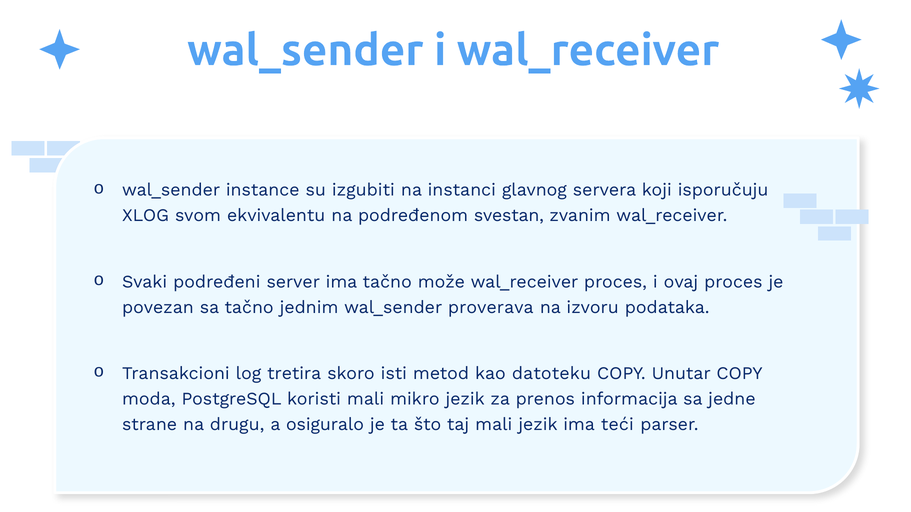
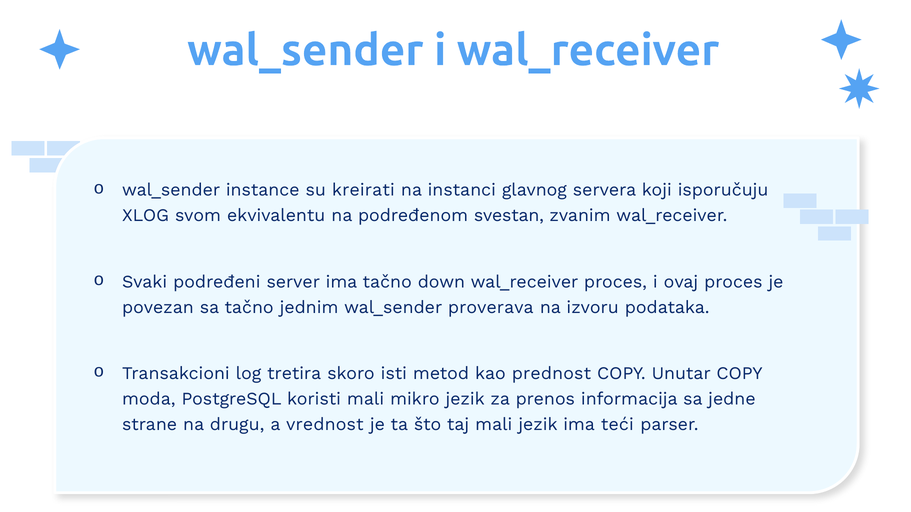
izgubiti: izgubiti -> kreirati (363, 190)
može: može -> down (441, 282)
datoteku: datoteku -> prednost (551, 374)
osiguralo: osiguralo -> vrednost (325, 425)
